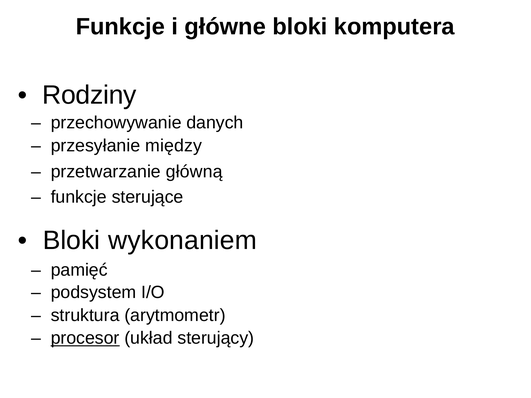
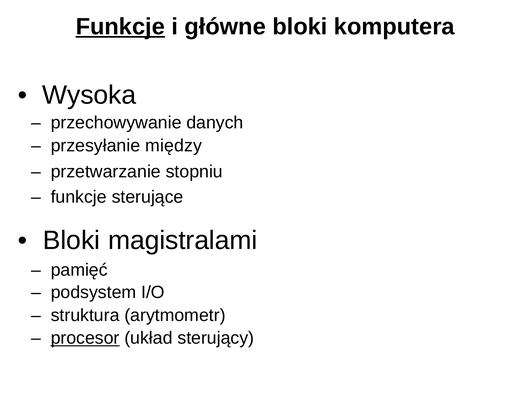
Funkcje underline: none -> present (120, 27)
Rodziny: Rodziny -> Wysoka (89, 95)
główną: główną -> stopniu (194, 172)
wykonaniem: wykonaniem -> magistralami (183, 241)
